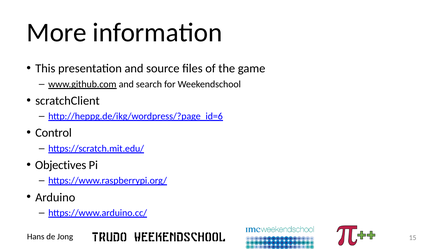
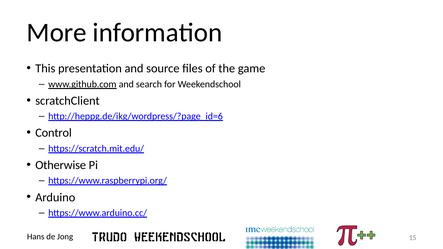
Objectives: Objectives -> Otherwise (61, 165)
